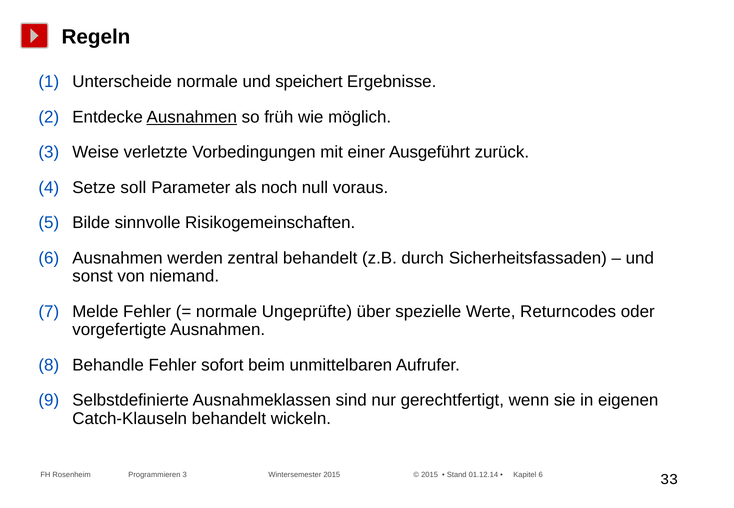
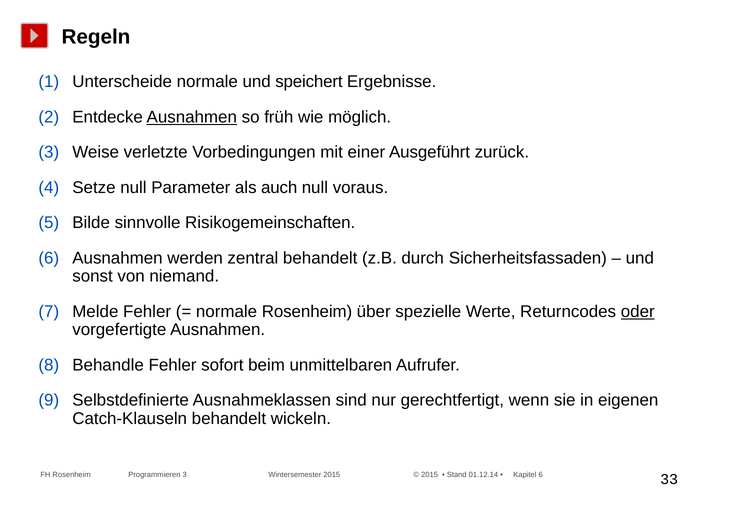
Setze soll: soll -> null (133, 188)
noch: noch -> auch (279, 188)
normale Ungeprüfte: Ungeprüfte -> Rosenheim (307, 312)
oder underline: none -> present (638, 312)
